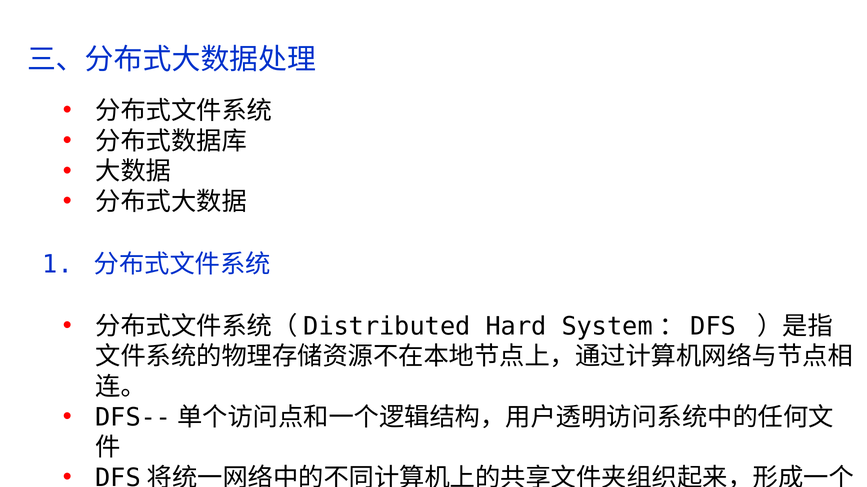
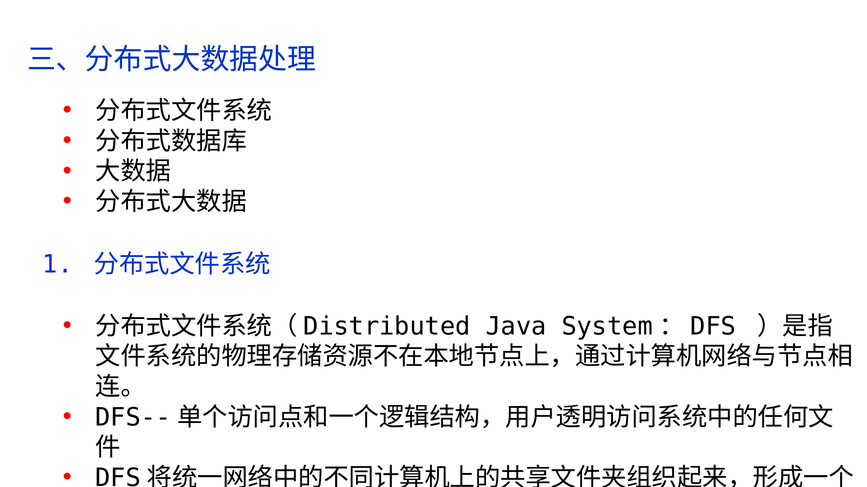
Hard: Hard -> Java (516, 327)
